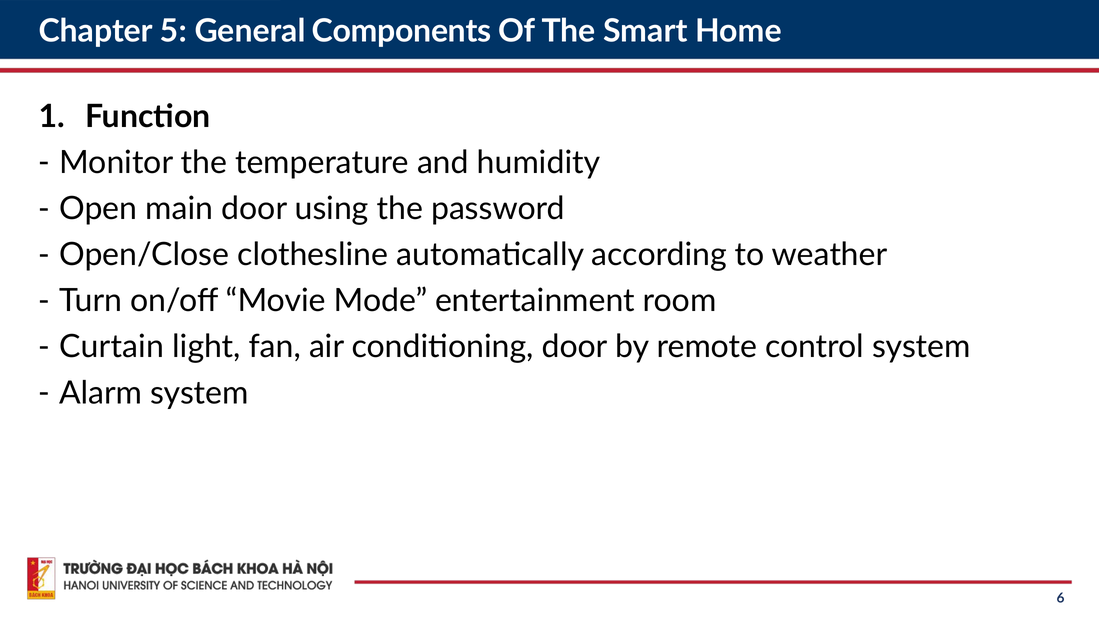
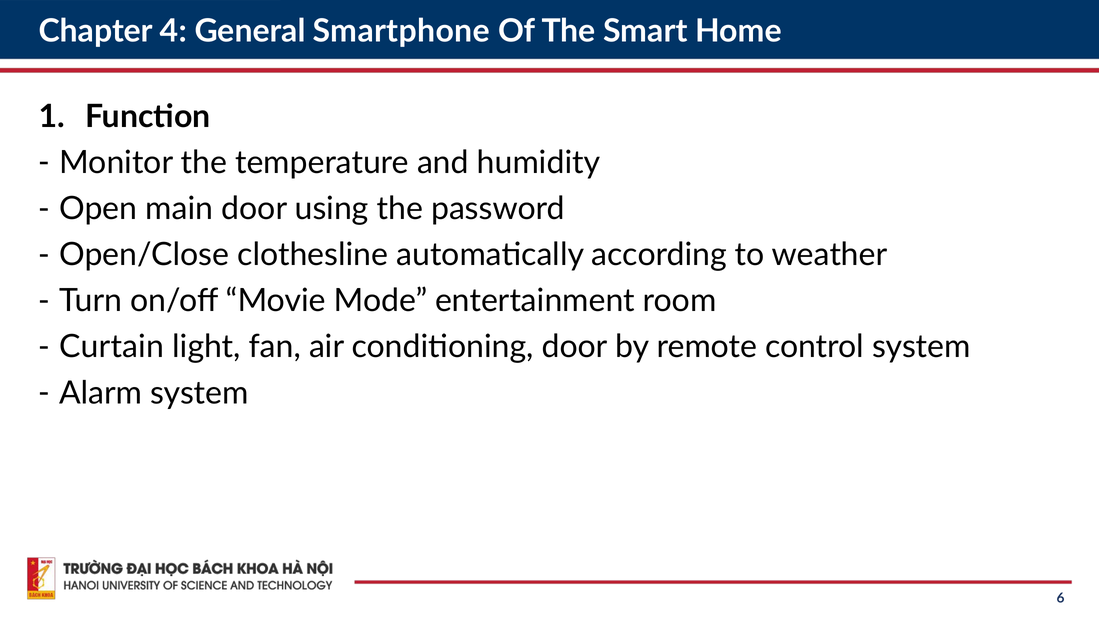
5: 5 -> 4 (173, 31)
Components: Components -> Smartphone (401, 31)
